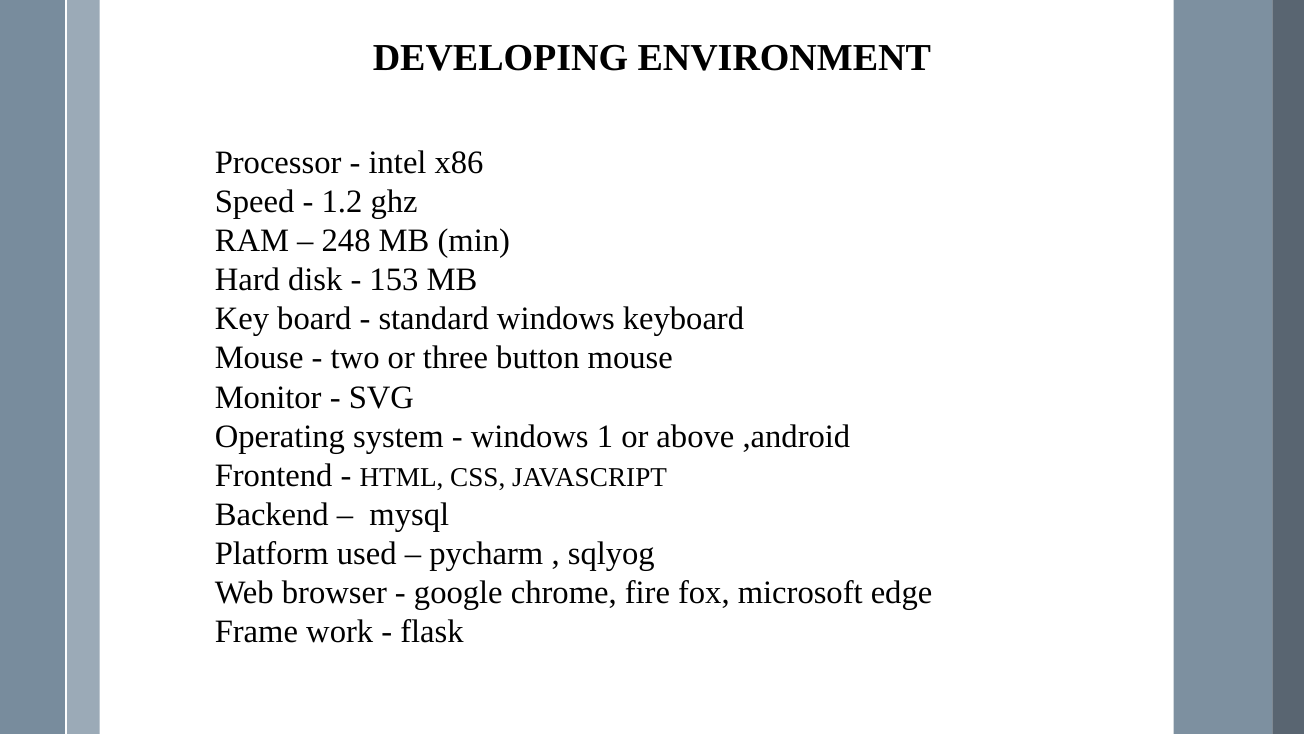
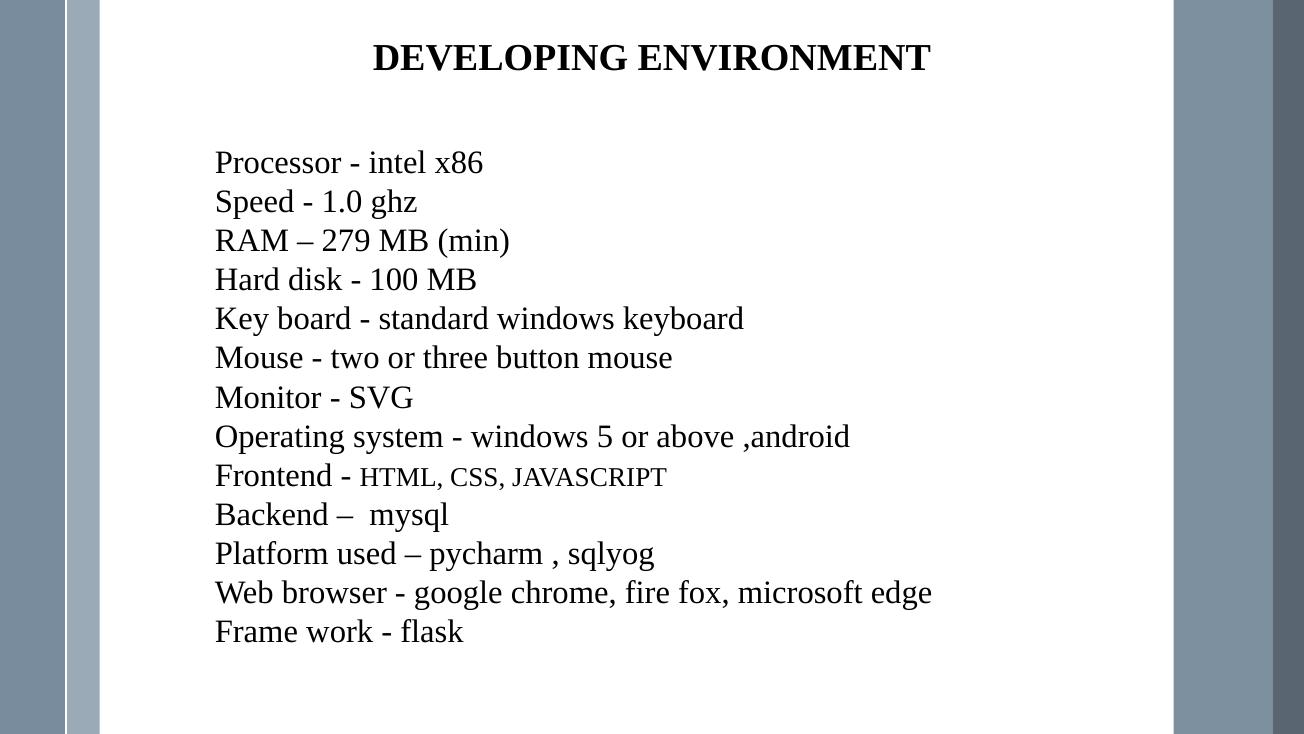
1.2: 1.2 -> 1.0 (342, 201)
248: 248 -> 279 (346, 241)
153: 153 -> 100 (394, 280)
1: 1 -> 5 (605, 436)
